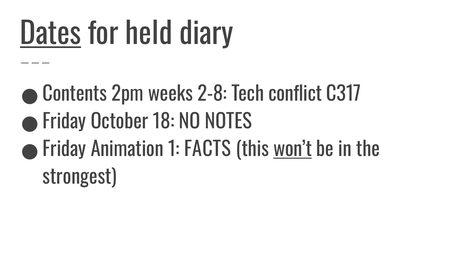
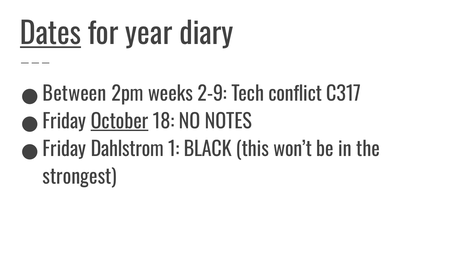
held: held -> year (149, 34)
Contents: Contents -> Between (75, 94)
2-8: 2-8 -> 2-9 (212, 94)
October underline: none -> present (120, 122)
Animation: Animation -> Dahlstrom (127, 149)
FACTS: FACTS -> BLACK (208, 149)
won’t underline: present -> none (293, 149)
